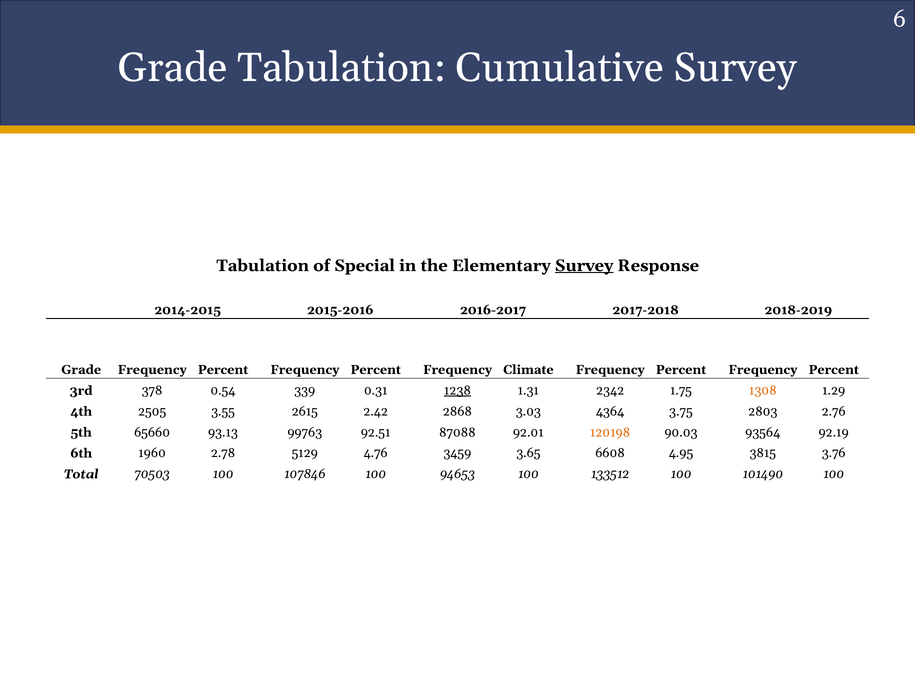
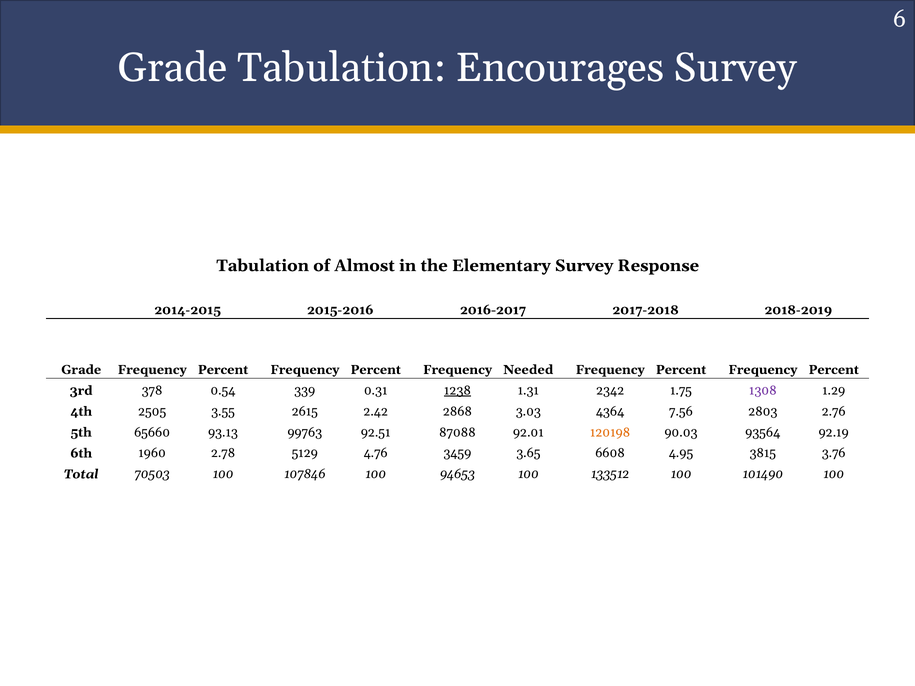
Cumulative: Cumulative -> Encourages (560, 68)
Special: Special -> Almost (365, 266)
Survey underline: present -> none (584, 266)
Climate: Climate -> Needed (528, 370)
1308 colour: orange -> purple (763, 391)
3.75: 3.75 -> 7.56 (681, 412)
